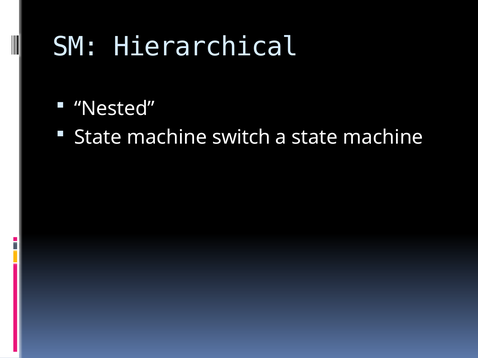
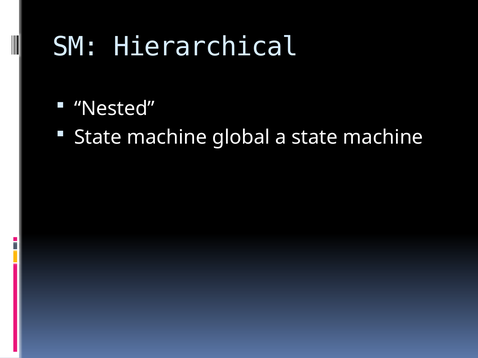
switch: switch -> global (241, 137)
